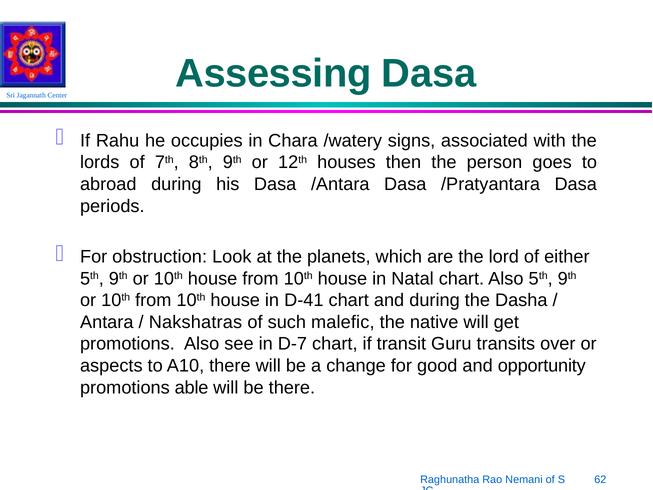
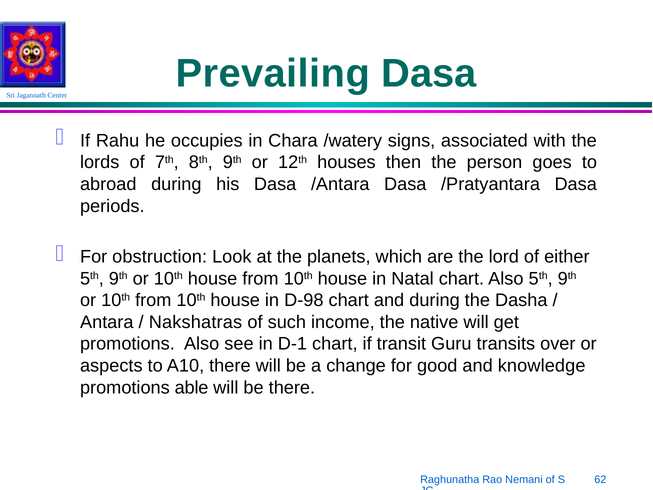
Assessing: Assessing -> Prevailing (273, 73)
D-41: D-41 -> D-98 (304, 300)
malefic: malefic -> income (343, 322)
D-7: D-7 -> D-1 (292, 344)
opportunity: opportunity -> knowledge (542, 366)
